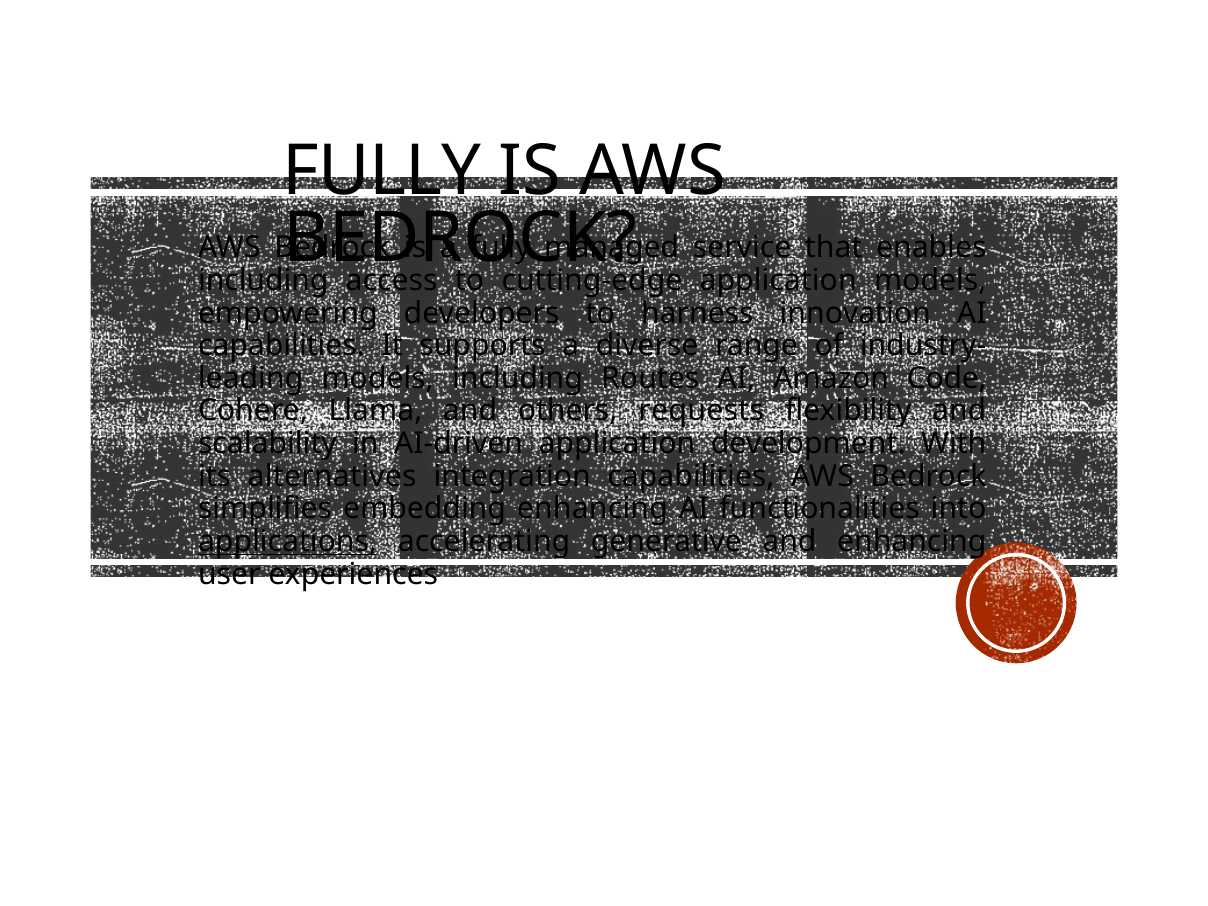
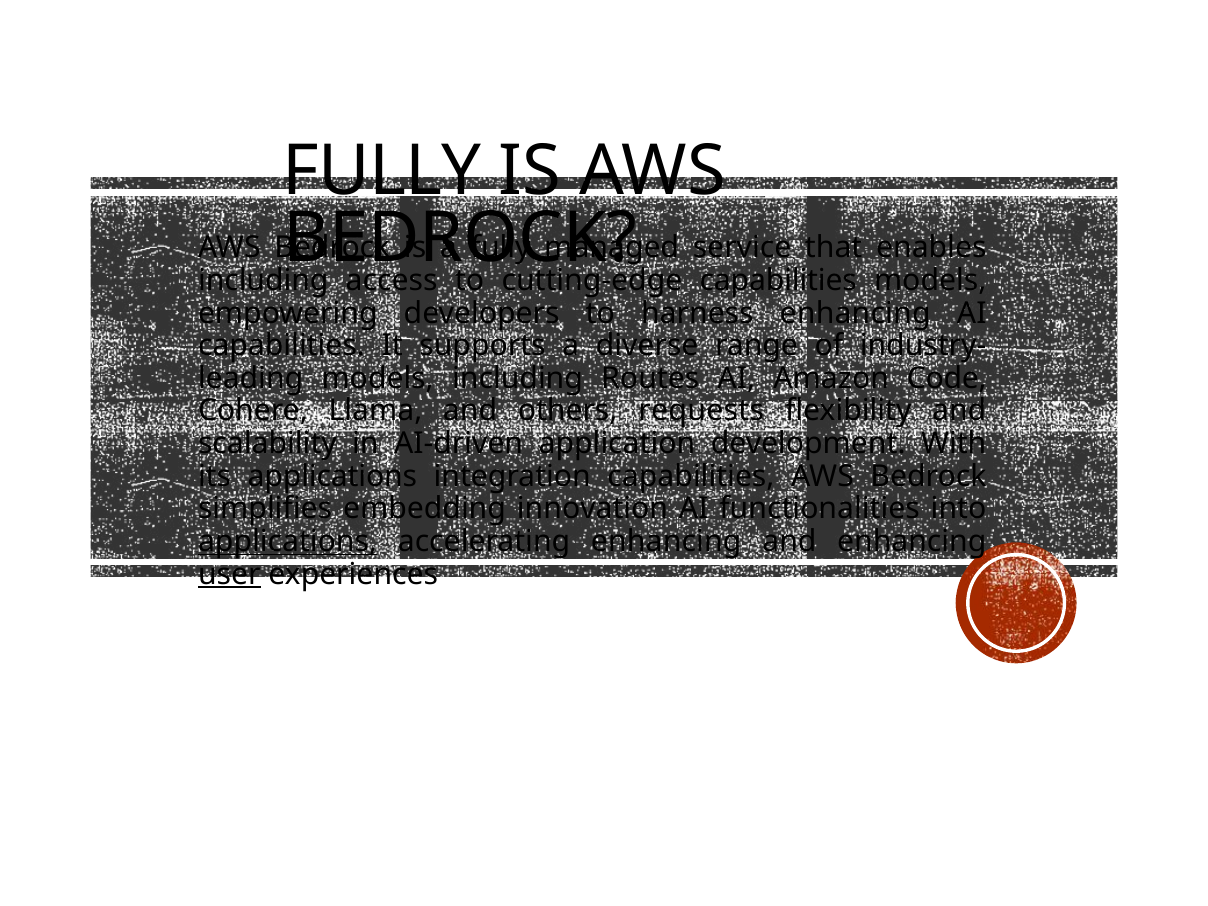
application: application -> capabilities (778, 280)
harness innovation: innovation -> enhancing (855, 313)
its alternatives: alternatives -> applications (332, 476)
embedding enhancing: enhancing -> innovation (593, 509)
accelerating generative: generative -> enhancing (666, 541)
user underline: none -> present (229, 574)
